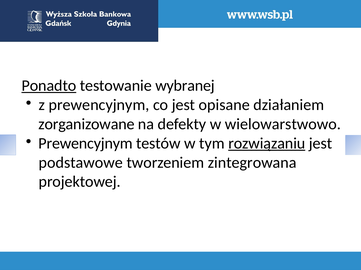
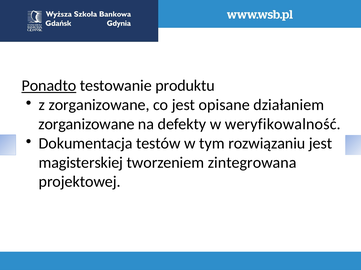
wybranej: wybranej -> produktu (185, 86)
z prewencyjnym: prewencyjnym -> zorganizowane (99, 105)
wielowarstwowo: wielowarstwowo -> weryfikowalność (283, 124)
Prewencyjnym: Prewencyjnym -> Dokumentacja (86, 144)
rozwiązaniu underline: present -> none (267, 144)
podstawowe: podstawowe -> magisterskiej (81, 163)
